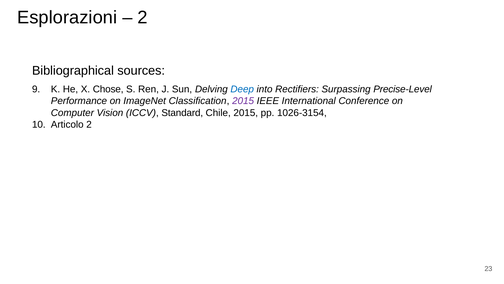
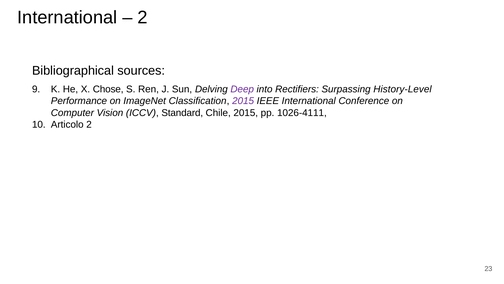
Esplorazioni: Esplorazioni -> International (67, 17)
Deep colour: blue -> purple (242, 89)
Precise-Level: Precise-Level -> History-Level (403, 89)
1026-3154: 1026-3154 -> 1026-4111 (302, 113)
